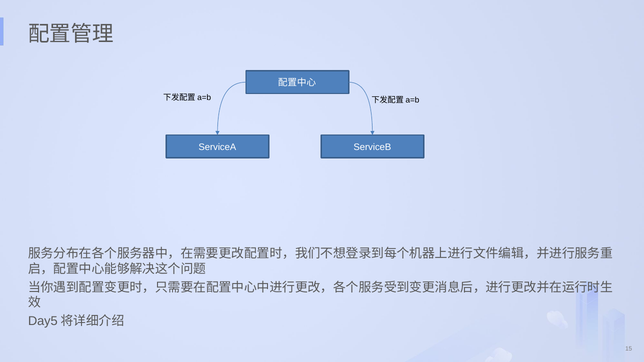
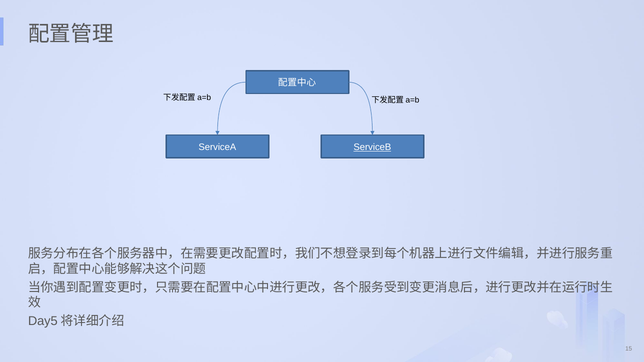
ServiceB underline: none -> present (372, 147)
